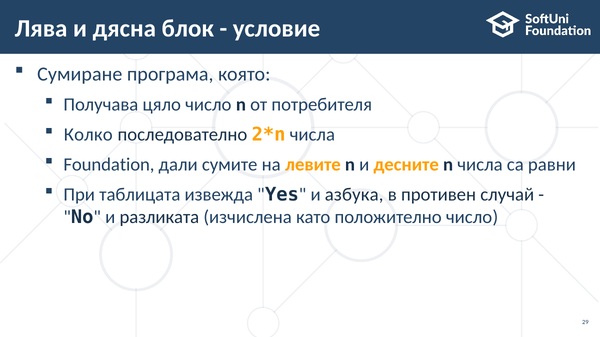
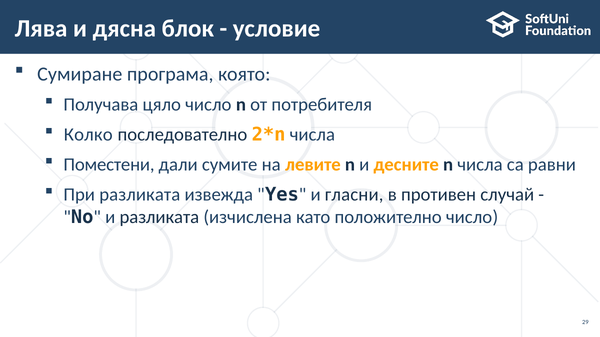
Foundation: Foundation -> Поместени (109, 165)
При таблицата: таблицата -> разликата (140, 195)
азбука: азбука -> гласни (354, 195)
